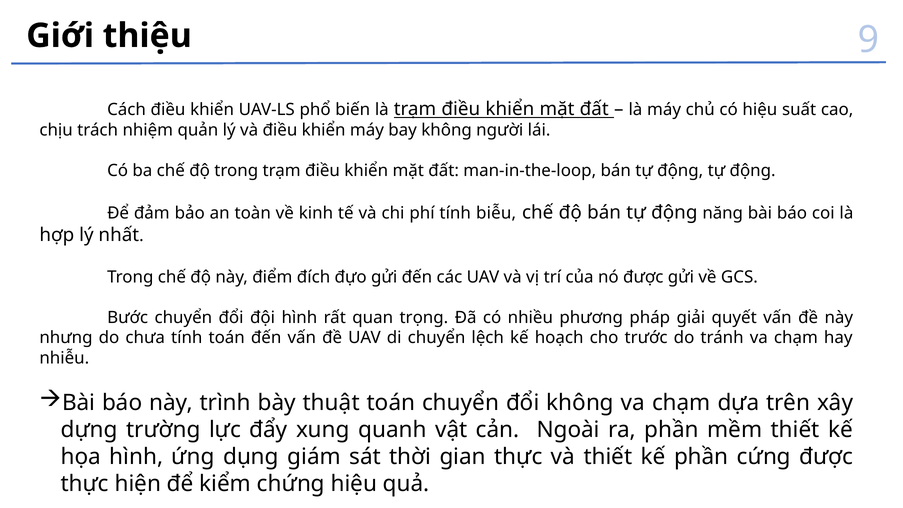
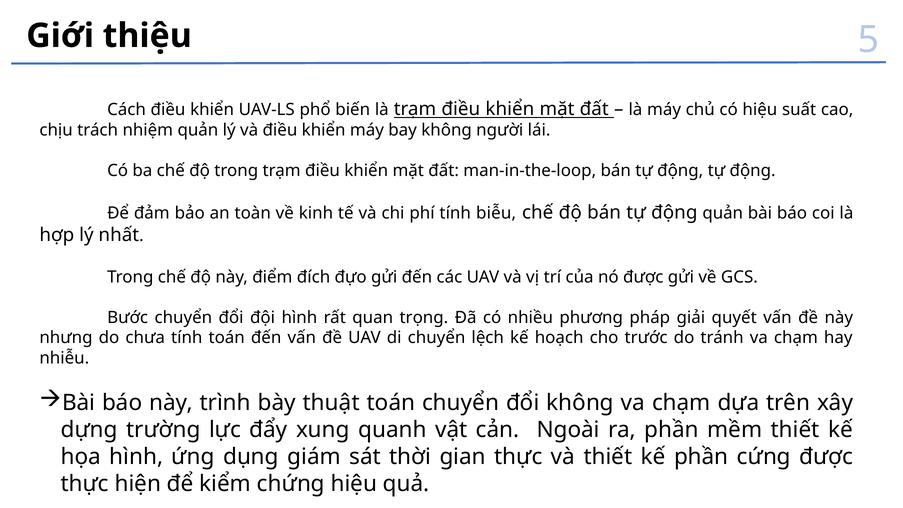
9: 9 -> 5 (869, 40)
động năng: năng -> quản (723, 213)
